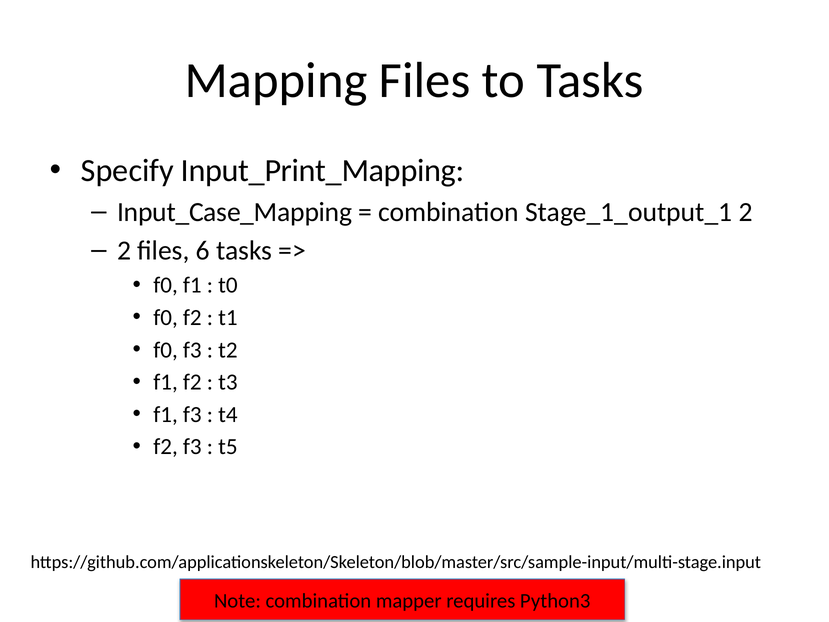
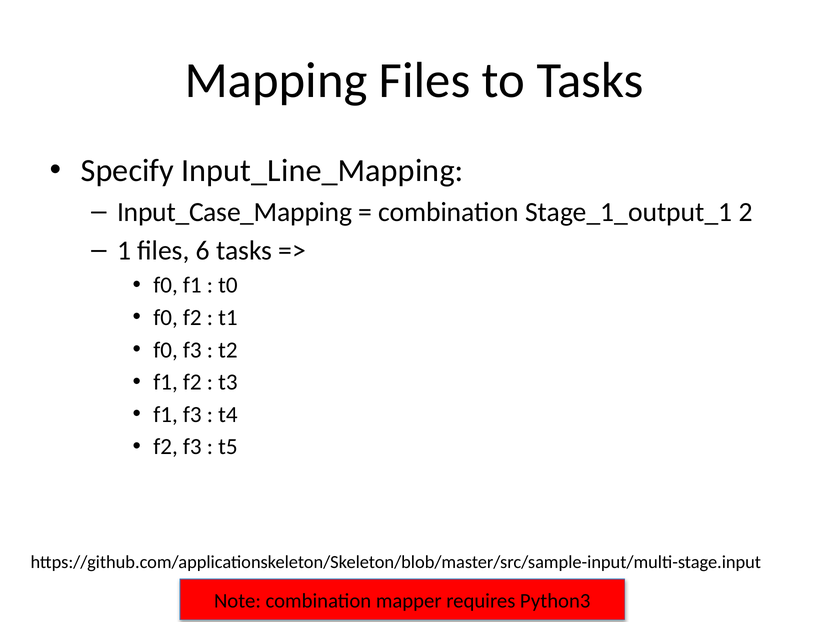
Input_Print_Mapping: Input_Print_Mapping -> Input_Line_Mapping (322, 171)
2: 2 -> 1 (124, 251)
